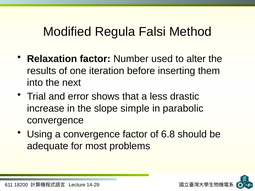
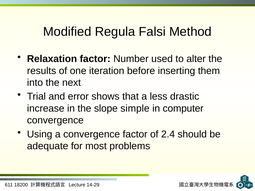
parabolic: parabolic -> computer (183, 109)
6.8: 6.8 -> 2.4 (168, 134)
